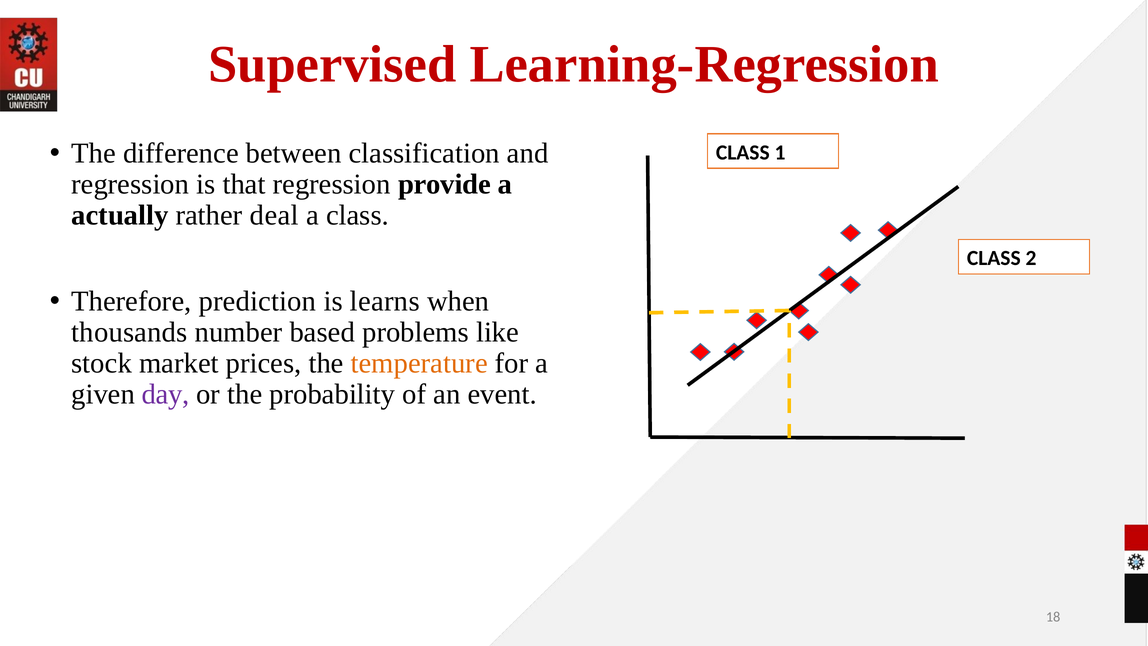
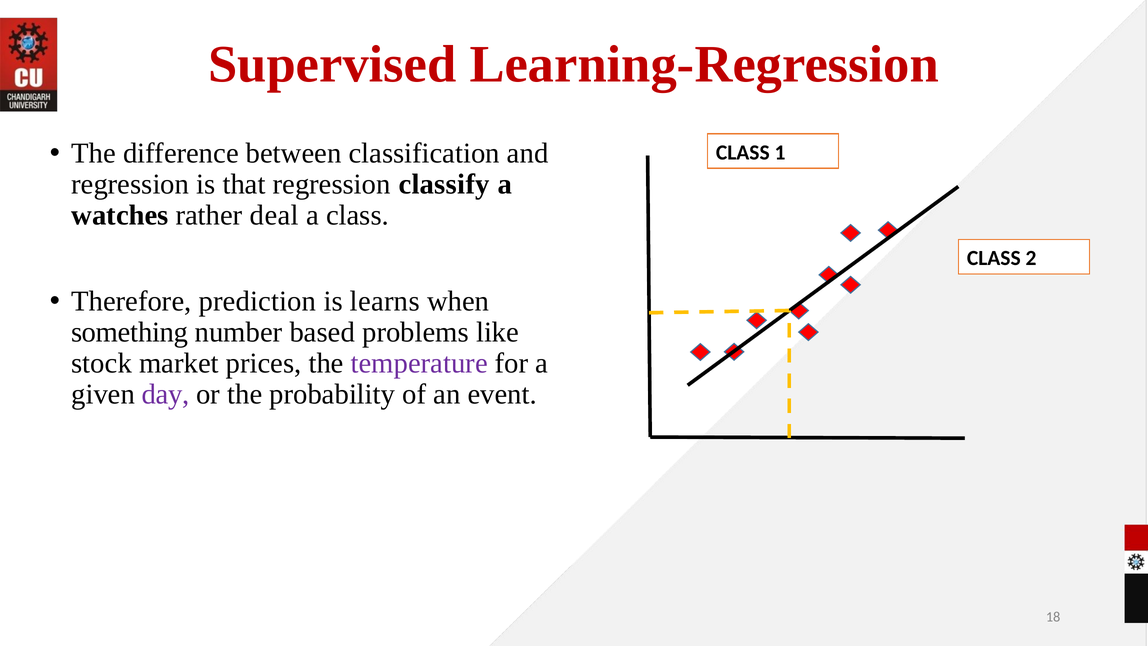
provide: provide -> classify (444, 184)
actually: actually -> watches (120, 215)
thousands: thousands -> something (130, 332)
temperature colour: orange -> purple (419, 363)
